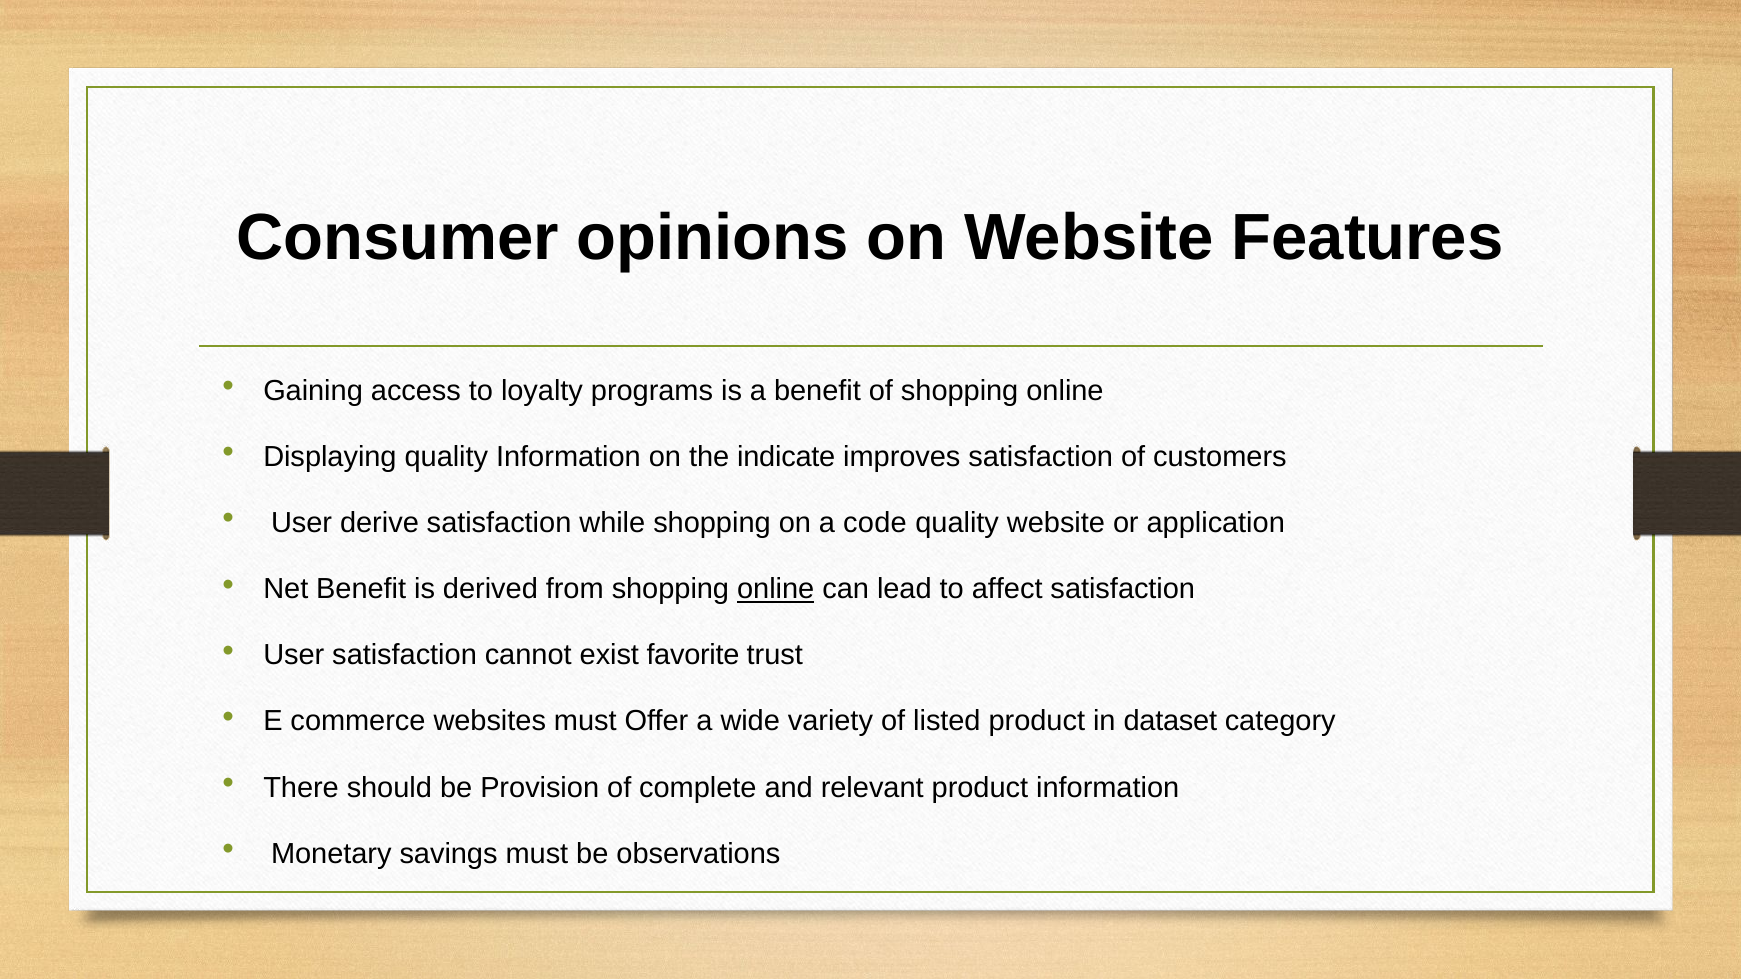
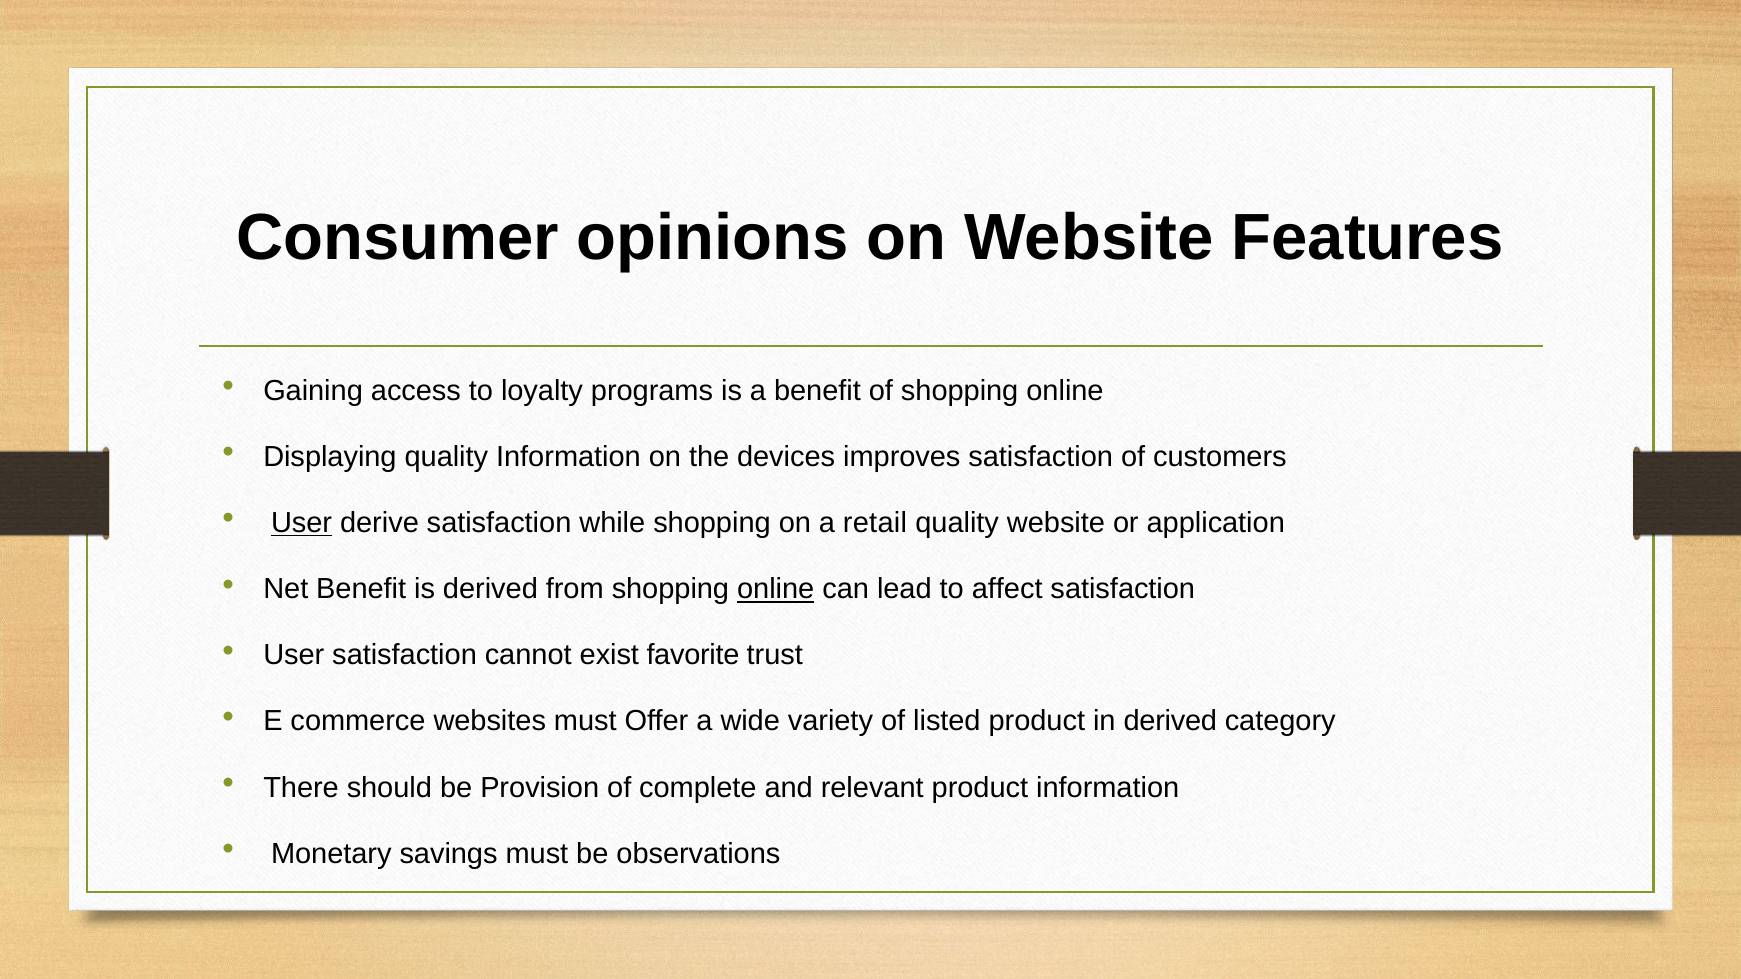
indicate: indicate -> devices (786, 457)
User underline: none -> present (302, 523)
code: code -> retail (875, 523)
in dataset: dataset -> derived (1170, 722)
